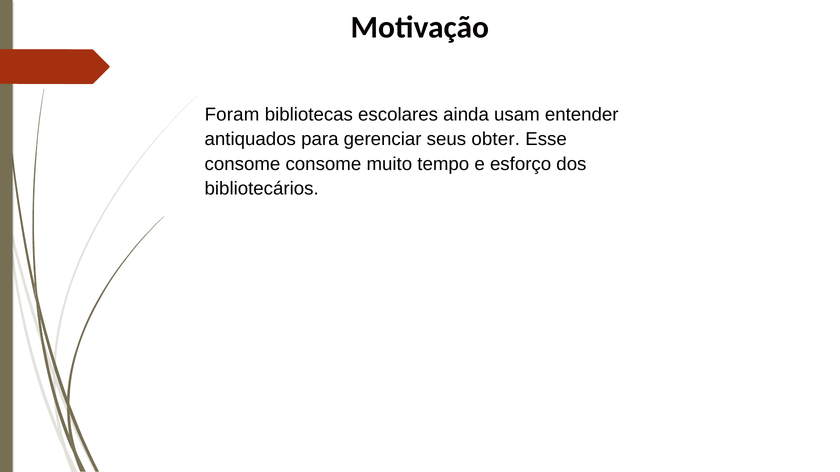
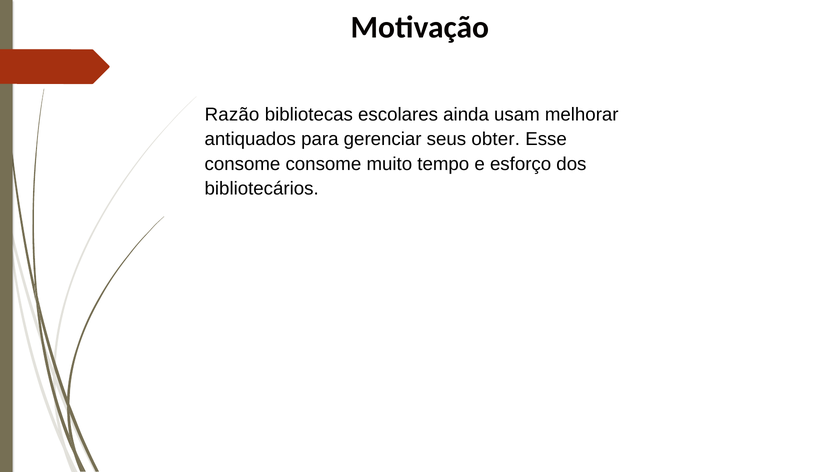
Foram: Foram -> Razão (232, 115)
entender: entender -> melhorar (582, 115)
